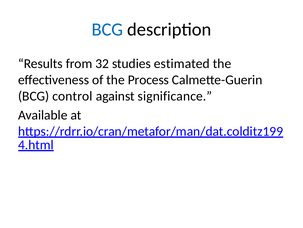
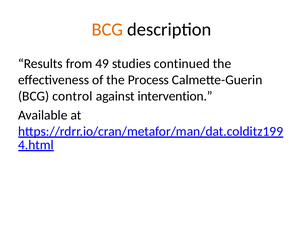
BCG colour: blue -> orange (107, 29)
32: 32 -> 49 (102, 64)
estimated: estimated -> continued (182, 64)
significance: significance -> intervention (175, 96)
